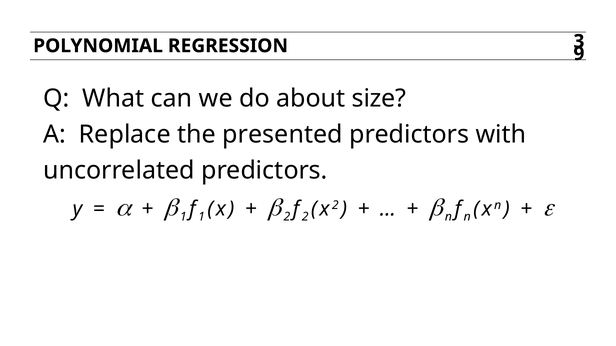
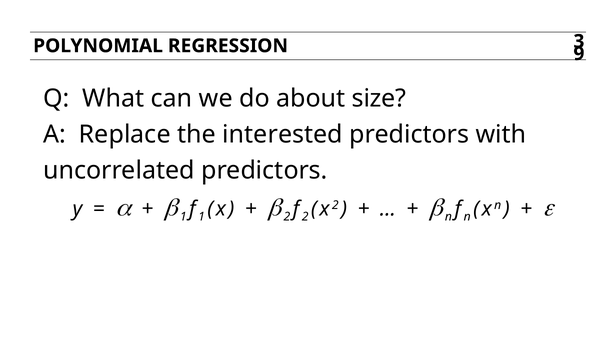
presented: presented -> interested (283, 135)
